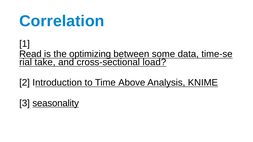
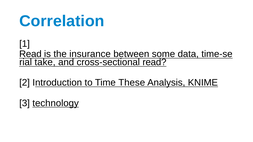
optimizing: optimizing -> insurance (90, 54)
cross-sectional load: load -> read (154, 62)
Above: Above -> These (132, 83)
seasonality: seasonality -> technology (56, 103)
